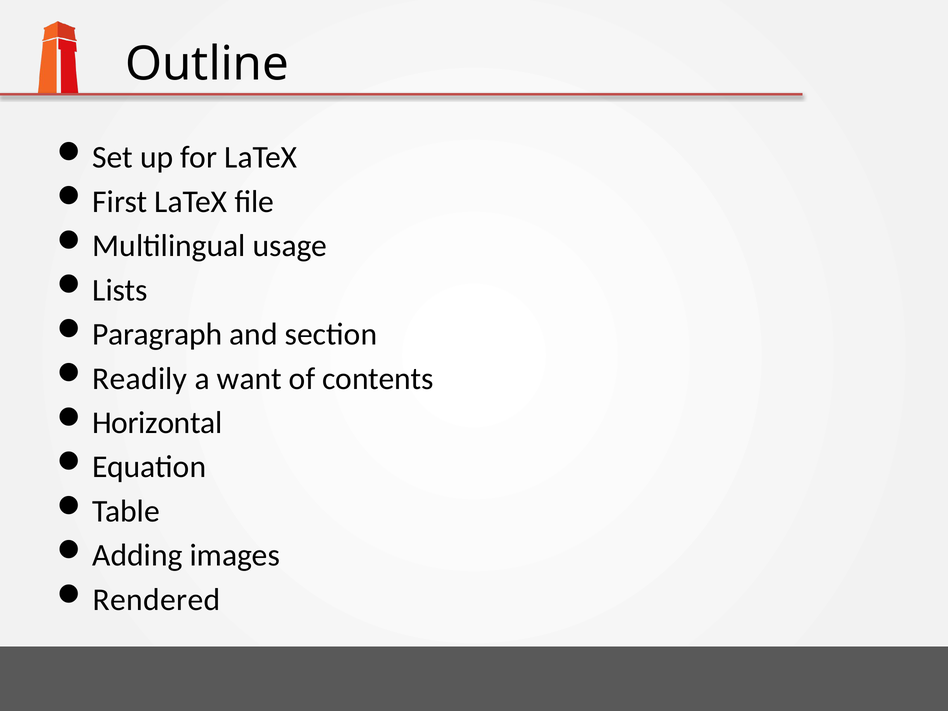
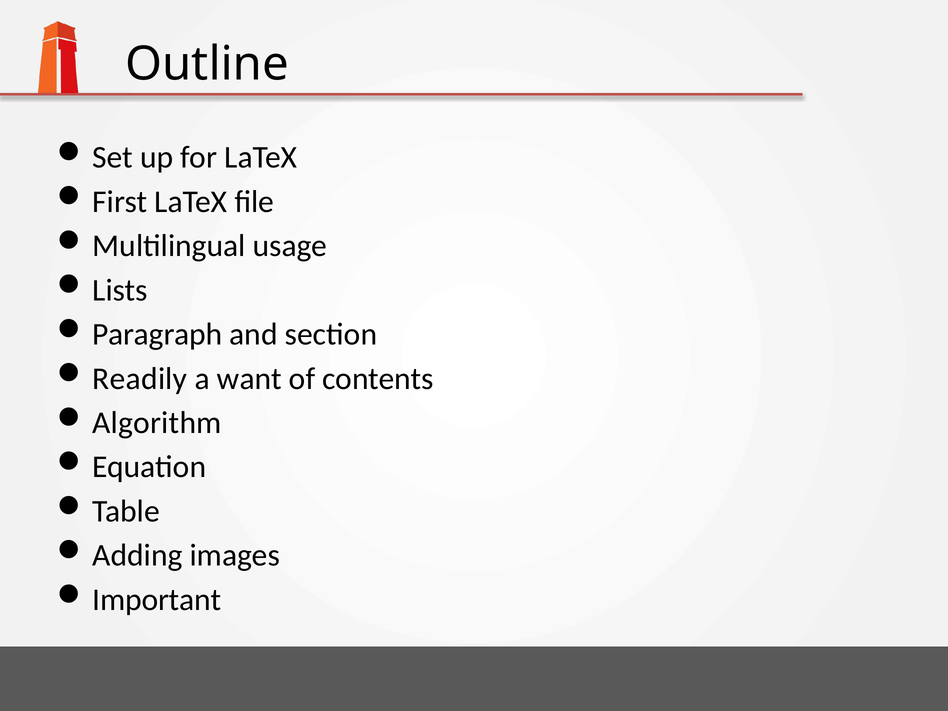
Horizontal: Horizontal -> Algorithm (157, 423)
Rendered: Rendered -> Important (157, 600)
